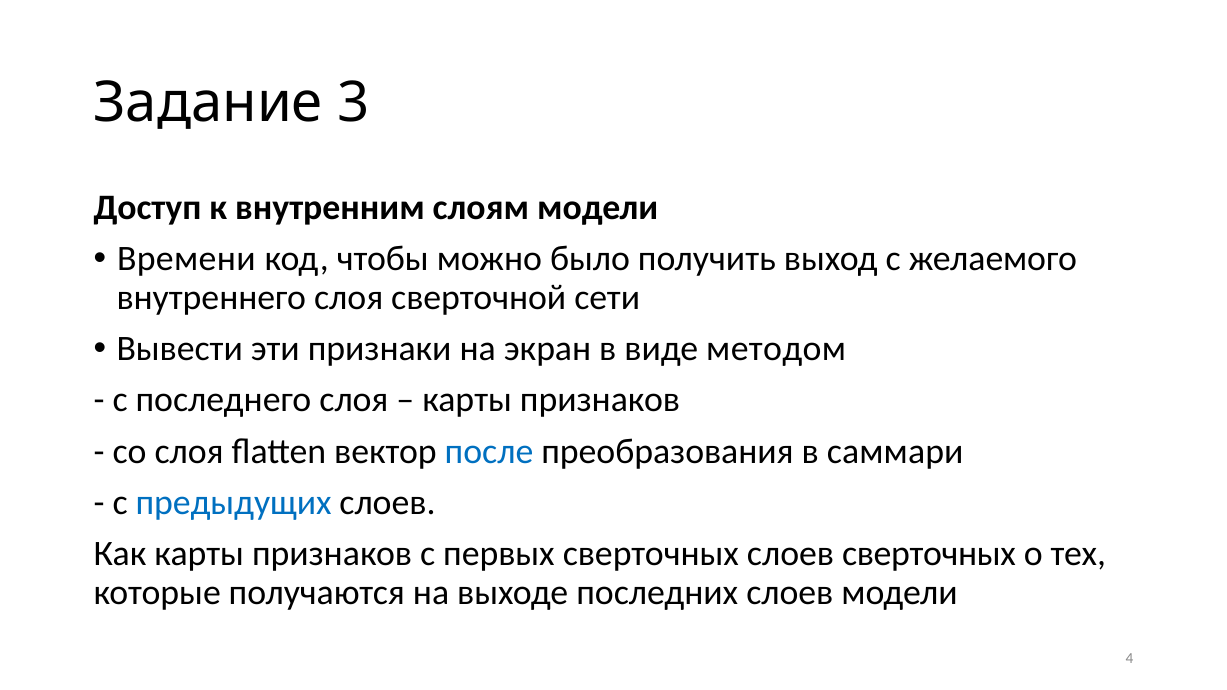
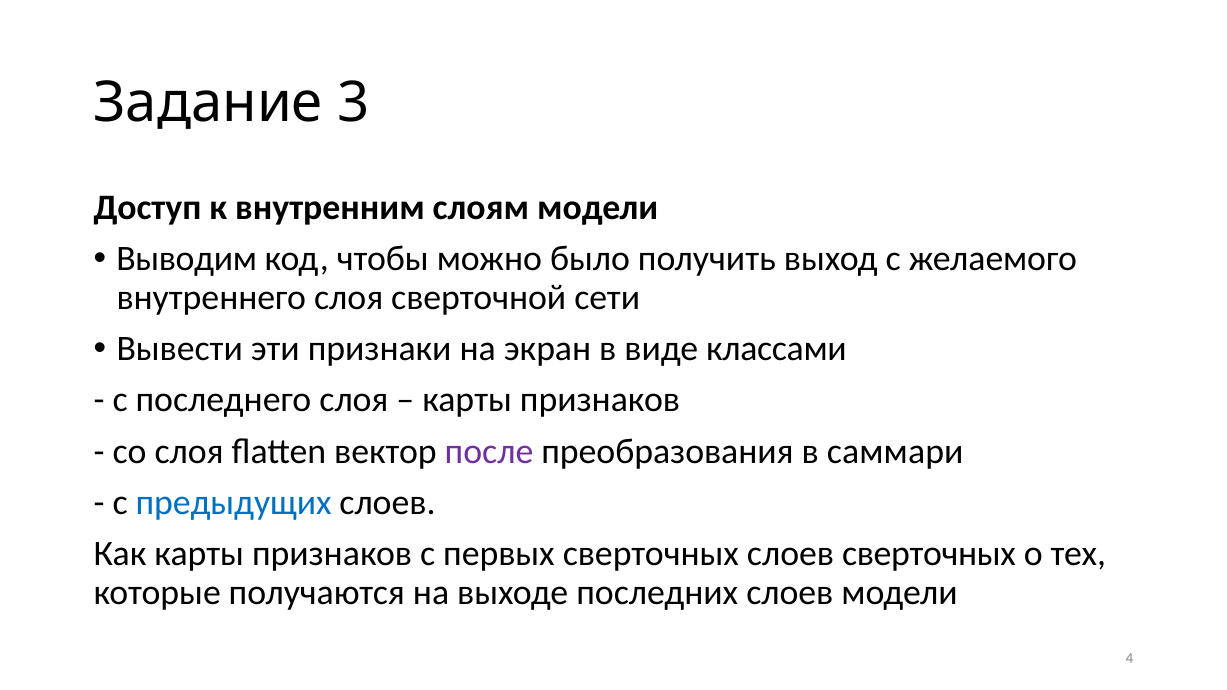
Времени: Времени -> Выводим (187, 259)
методом: методом -> классами (776, 349)
после colour: blue -> purple (489, 451)
